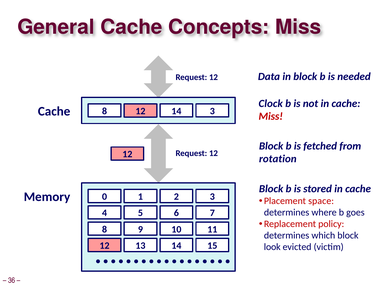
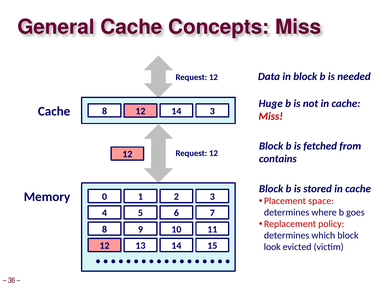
Clock: Clock -> Huge (271, 104)
rotation: rotation -> contains (278, 159)
